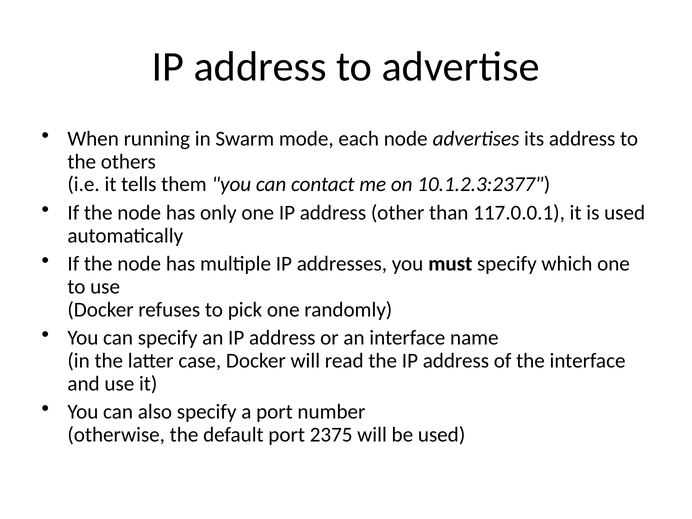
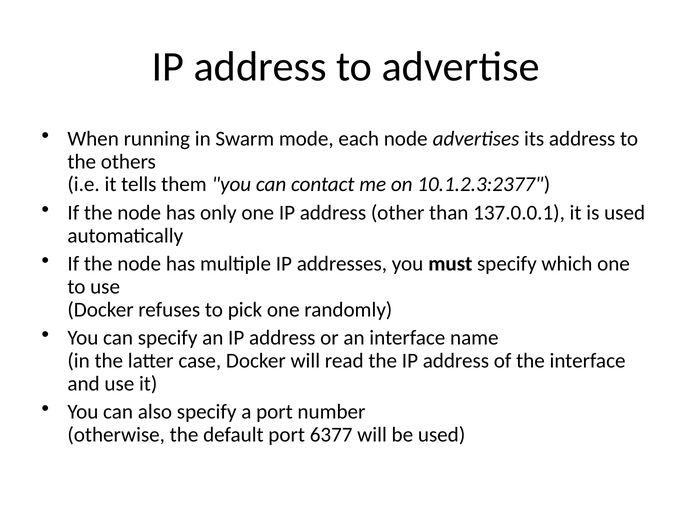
117.0.0.1: 117.0.0.1 -> 137.0.0.1 (519, 213)
2375: 2375 -> 6377 (331, 435)
